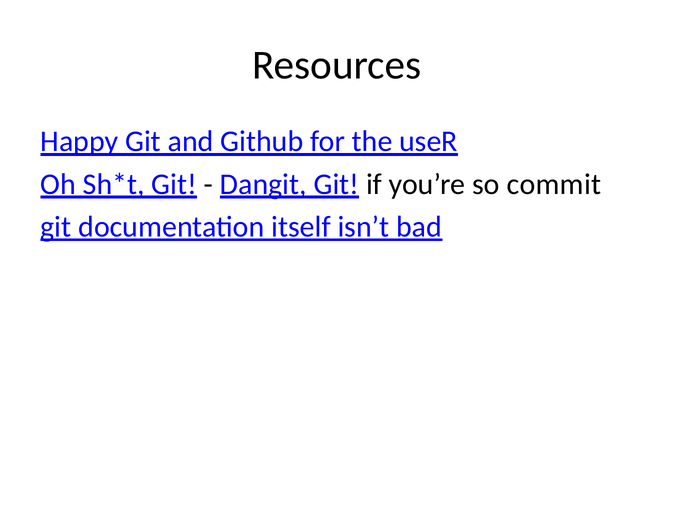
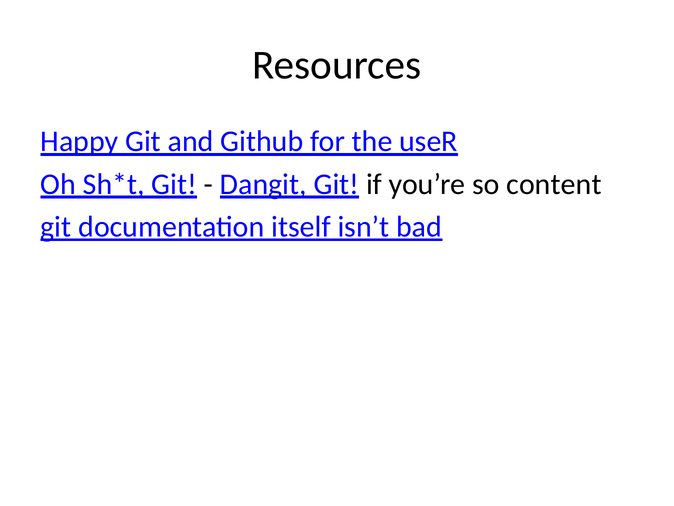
commit: commit -> content (554, 184)
